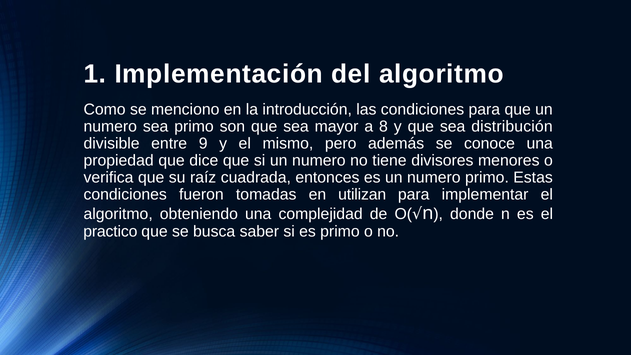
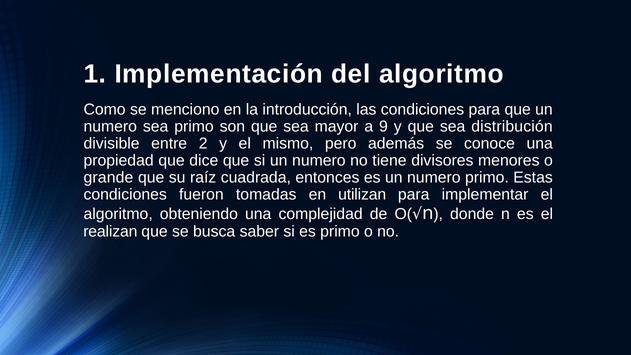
8: 8 -> 9 (383, 126)
9: 9 -> 2 (203, 143)
verifica: verifica -> grande (108, 178)
practico: practico -> realizan (110, 231)
